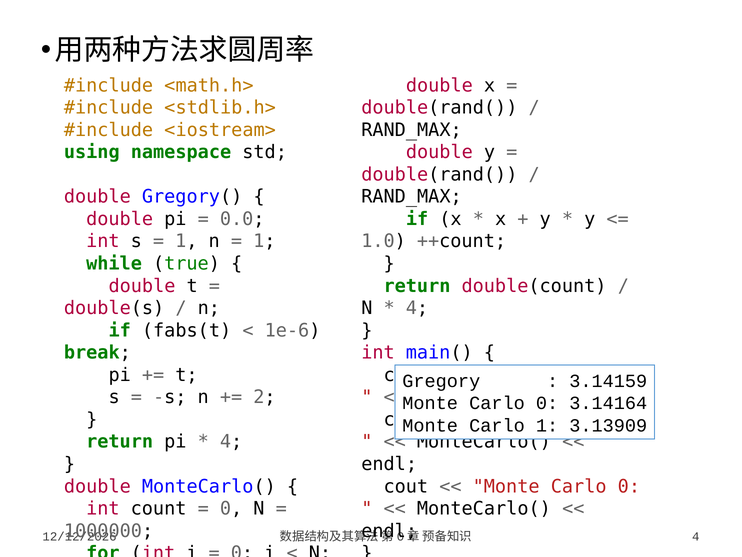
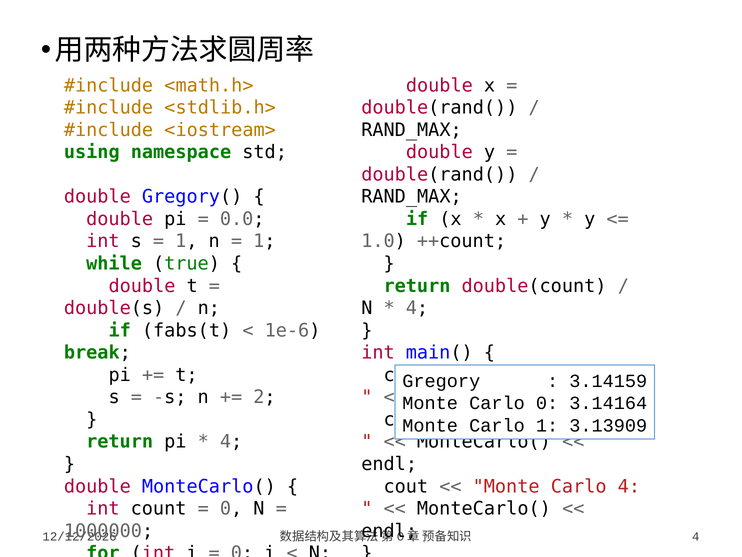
0: 0 -> 4 (629, 486)
